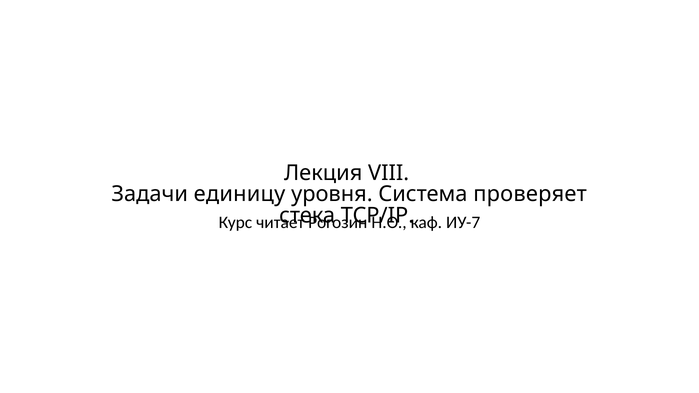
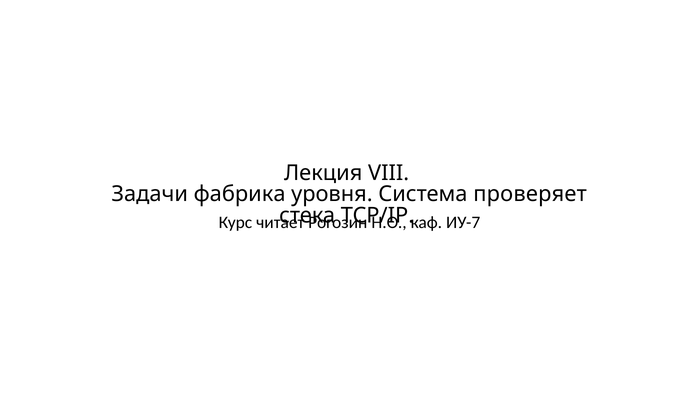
единицу: единицу -> фабрика (240, 194)
